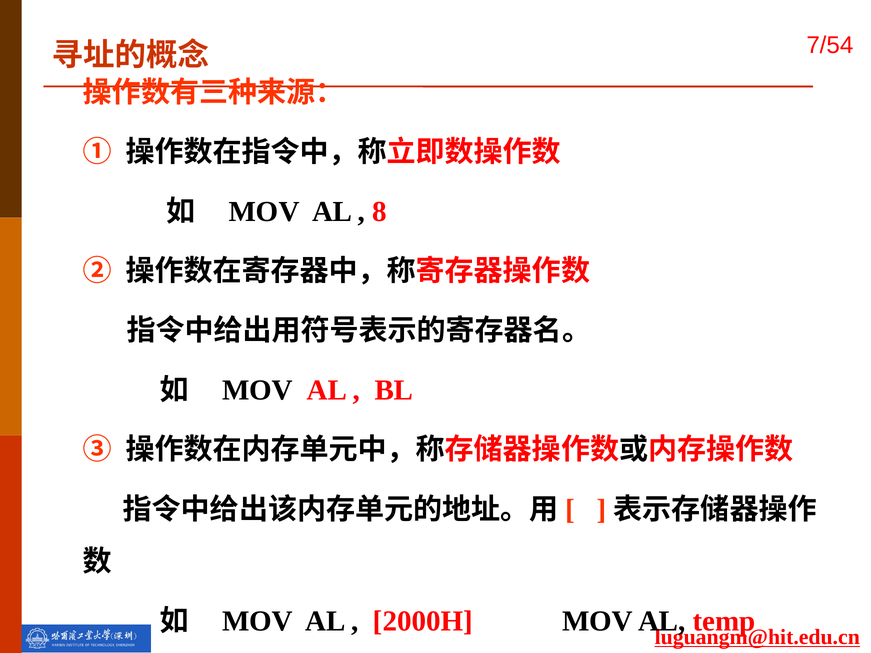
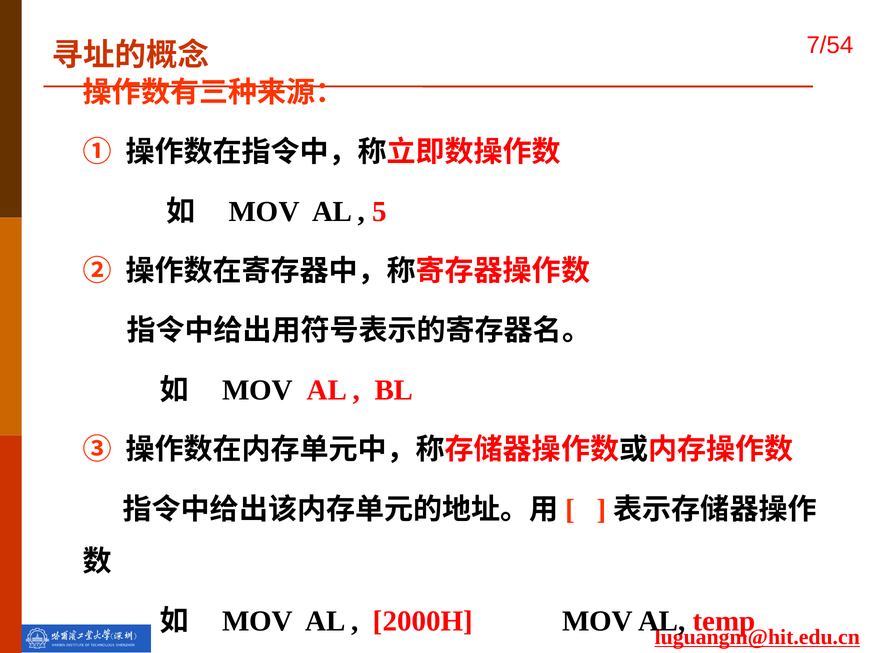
8: 8 -> 5 (380, 212)
